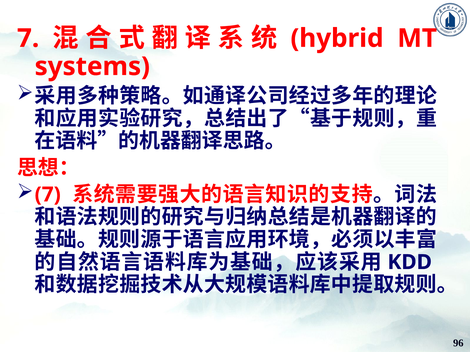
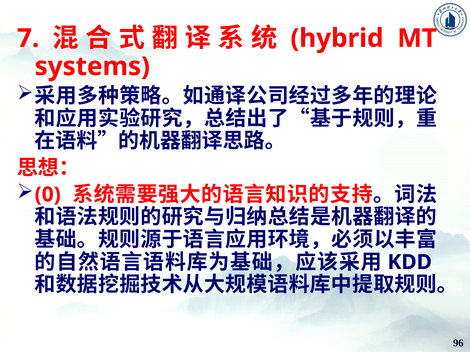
7: 7 -> 0 (48, 195)
